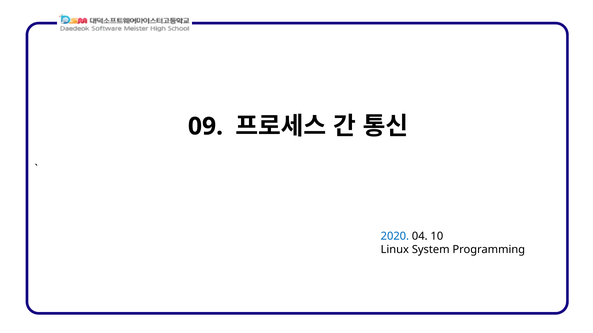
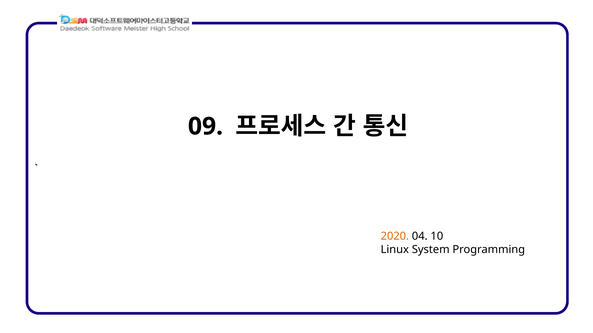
2020 colour: blue -> orange (395, 236)
